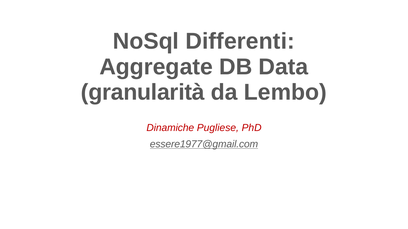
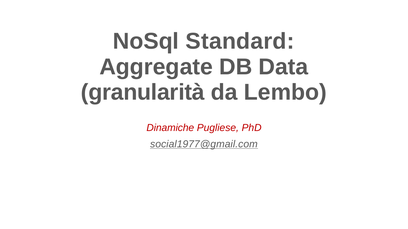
Differenti: Differenti -> Standard (240, 41)
essere1977@gmail.com: essere1977@gmail.com -> social1977@gmail.com (204, 144)
